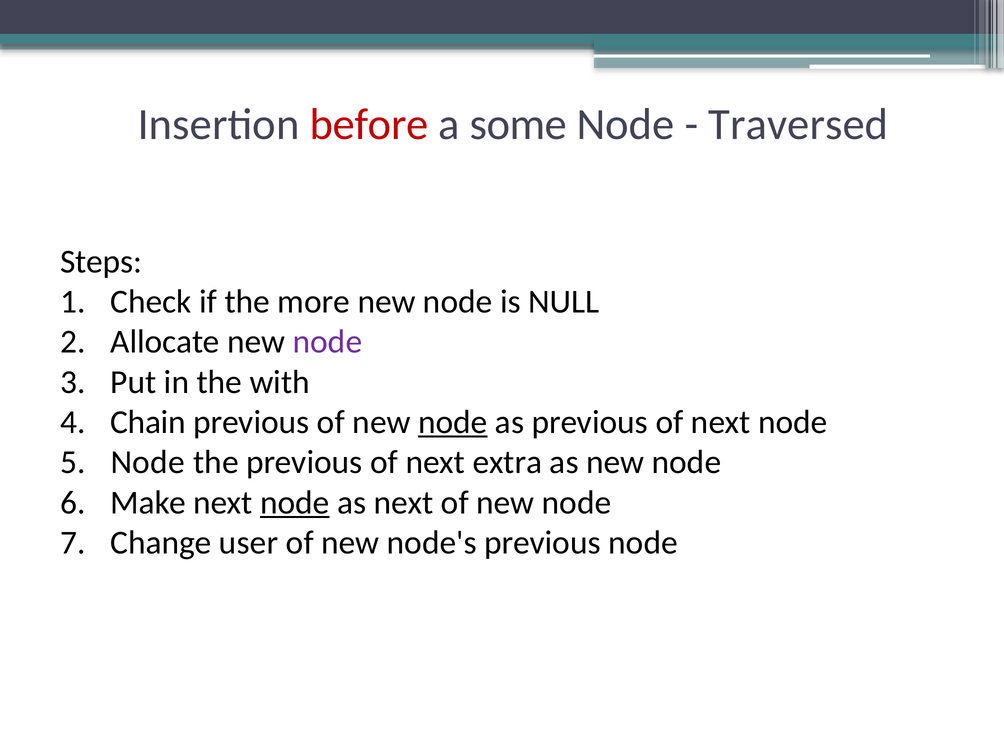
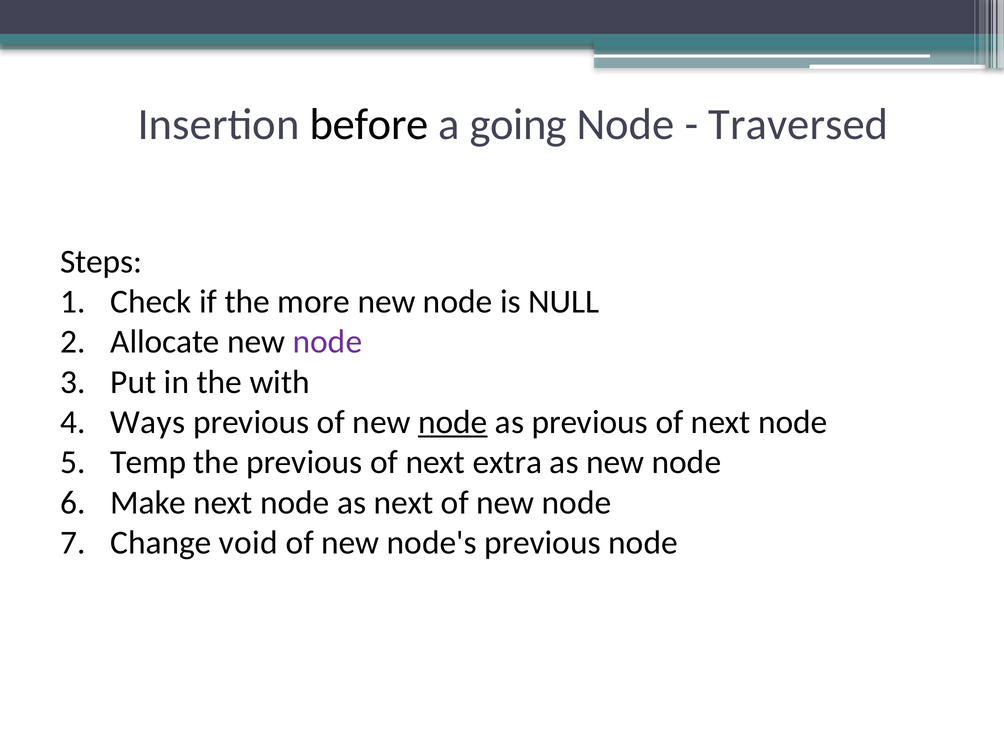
before colour: red -> black (369, 124)
some: some -> going (518, 124)
Chain: Chain -> Ways (148, 422)
Node: Node -> Temp (148, 462)
node underline: present -> none (295, 503)
user: user -> void (248, 543)
